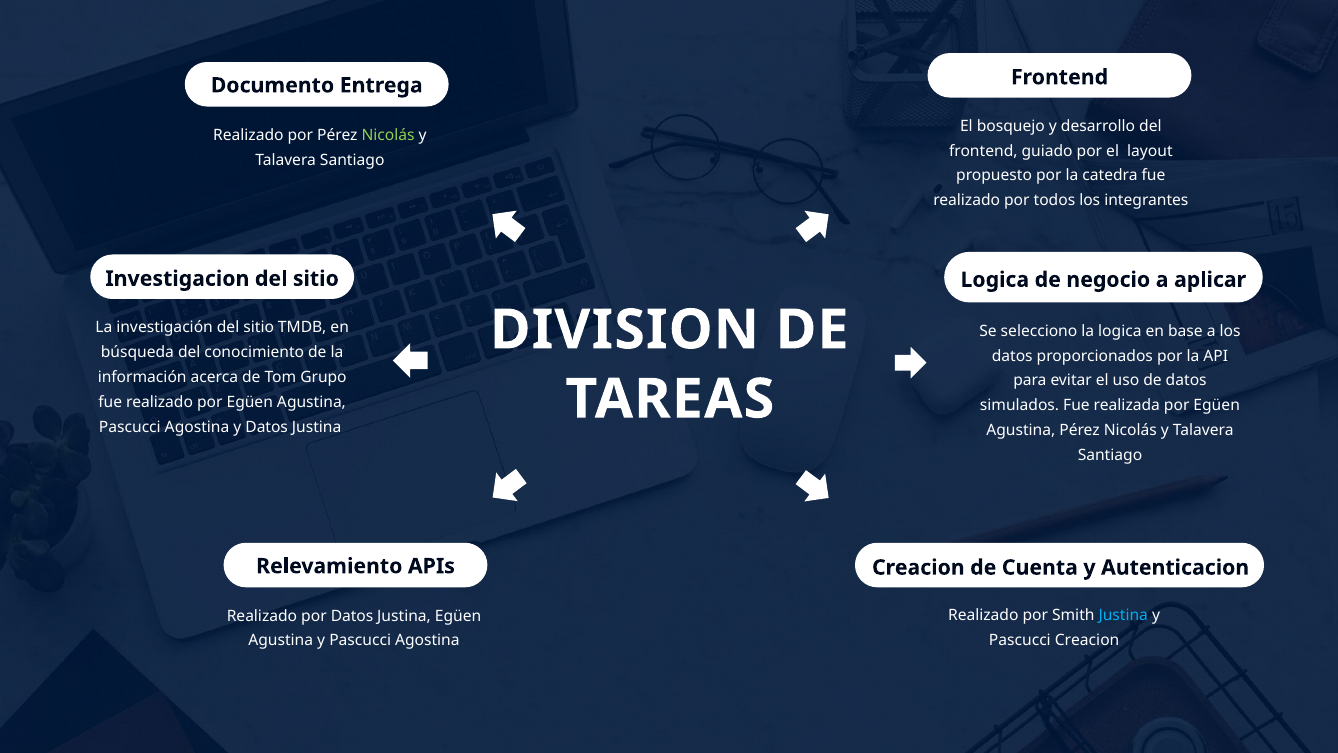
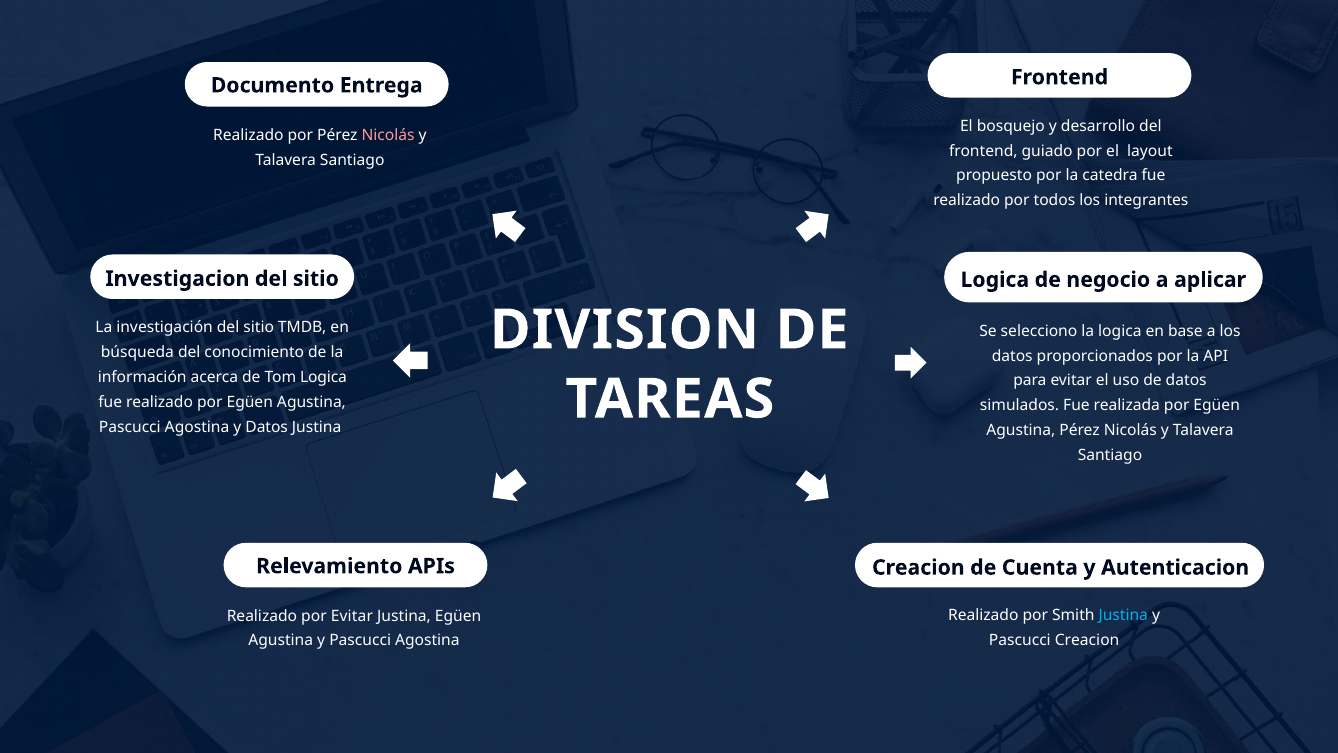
Nicolás colour: light green -> pink (388, 135)
Tom Grupo: Grupo -> Logica (324, 377)
por Datos: Datos -> Evitar (352, 616)
